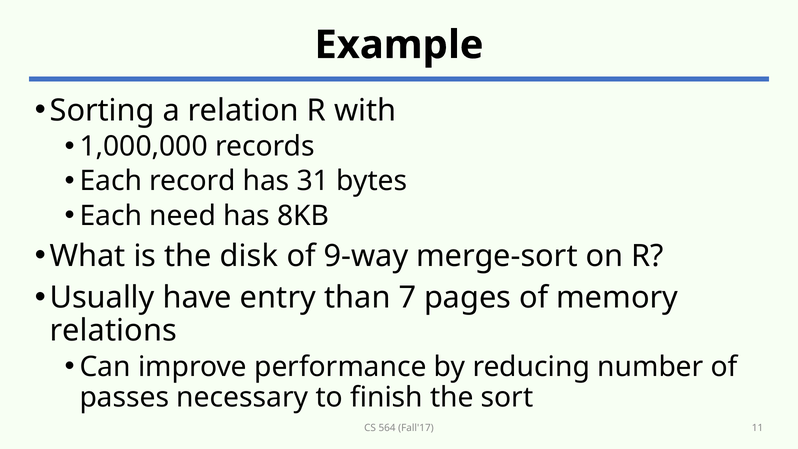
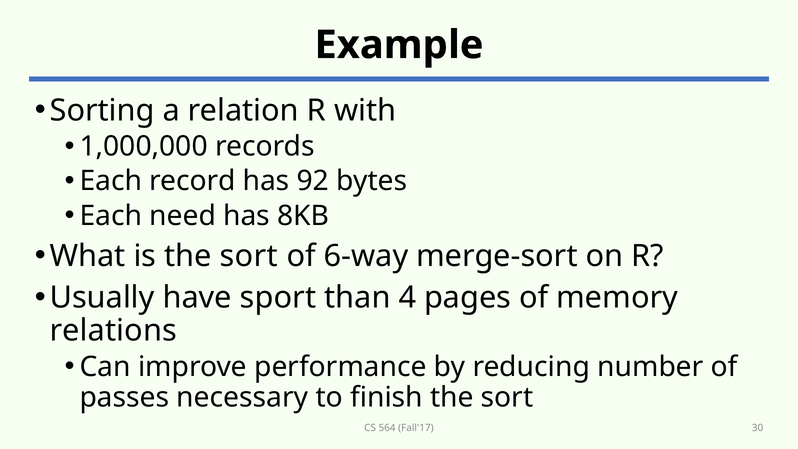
31: 31 -> 92 (313, 181)
is the disk: disk -> sort (249, 256)
9-way: 9-way -> 6-way (366, 256)
entry: entry -> sport (278, 297)
7: 7 -> 4 (407, 297)
11: 11 -> 30 (758, 428)
